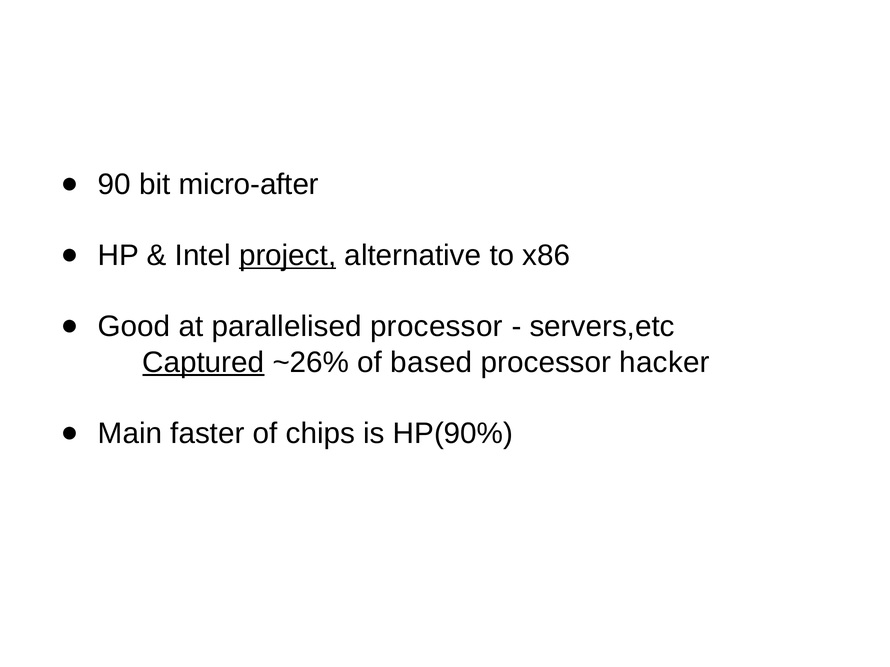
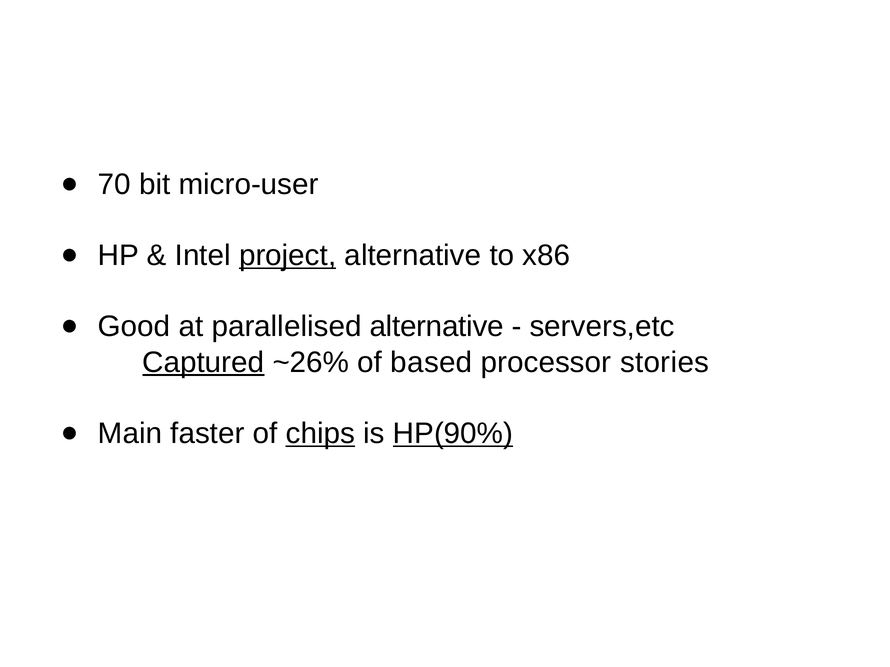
90: 90 -> 70 (114, 185)
micro-after: micro-after -> micro-user (249, 185)
parallelised processor: processor -> alternative (437, 327)
hacker: hacker -> stories (665, 363)
chips underline: none -> present (320, 434)
HP(90% underline: none -> present (453, 434)
